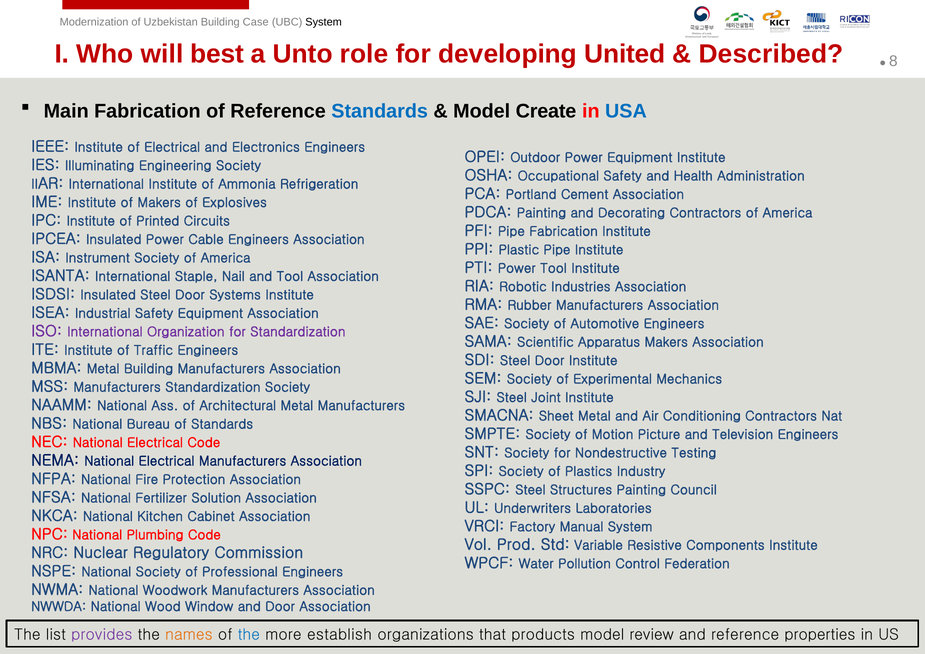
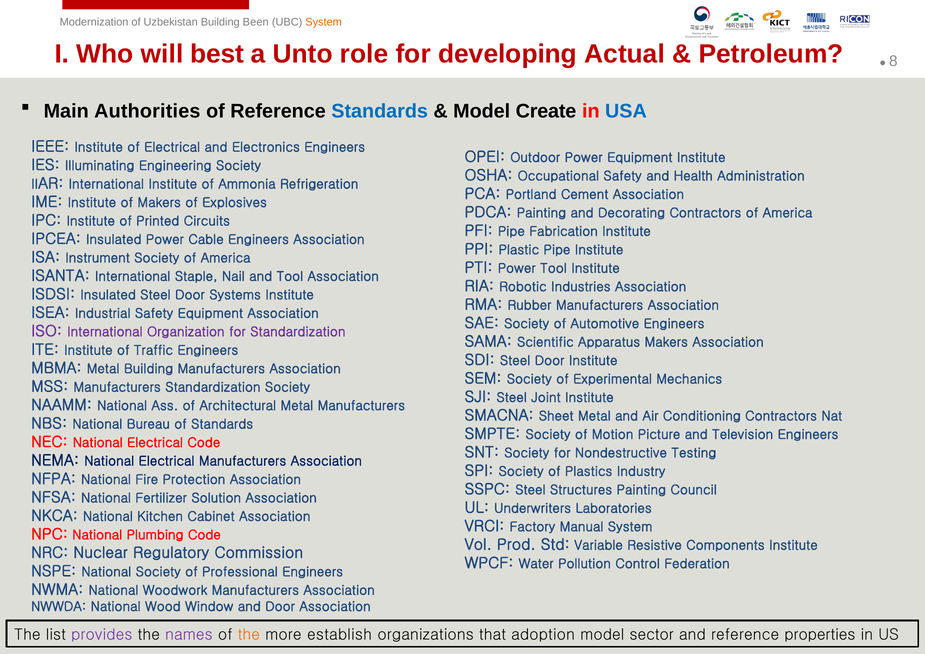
Case: Case -> Been (256, 22)
System colour: black -> orange (324, 22)
United: United -> Actual (625, 54)
Described: Described -> Petroleum (771, 54)
Main Fabrication: Fabrication -> Authorities (147, 111)
names colour: orange -> purple (189, 635)
the colour: blue -> orange (249, 635)
products: products -> adoption (543, 635)
review: review -> sector (652, 635)
